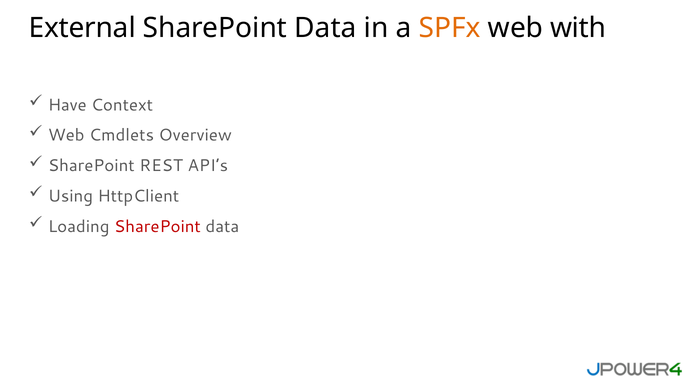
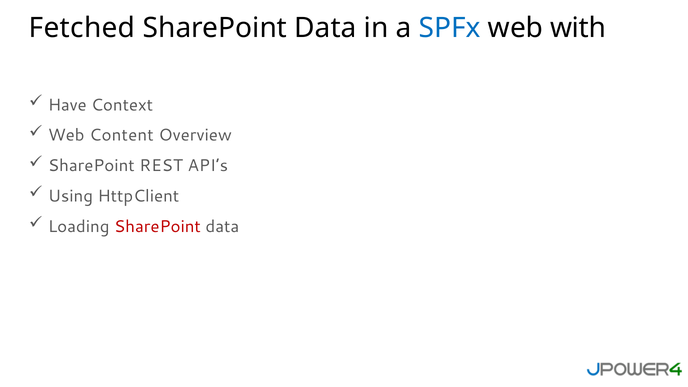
External: External -> Fetched (82, 28)
SPFx colour: orange -> blue (450, 28)
Cmdlets: Cmdlets -> Content (122, 135)
